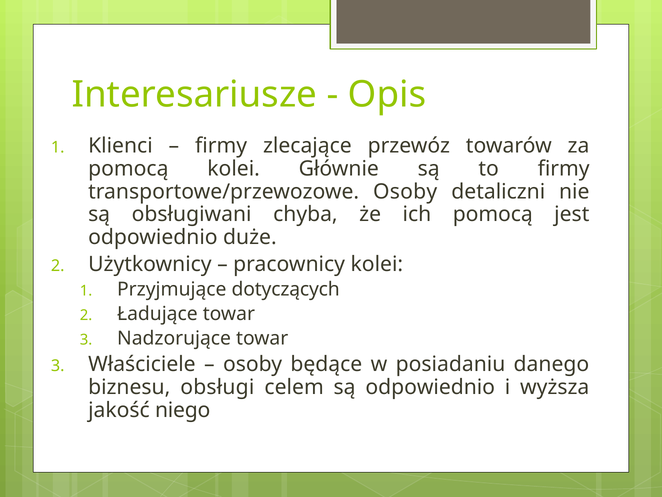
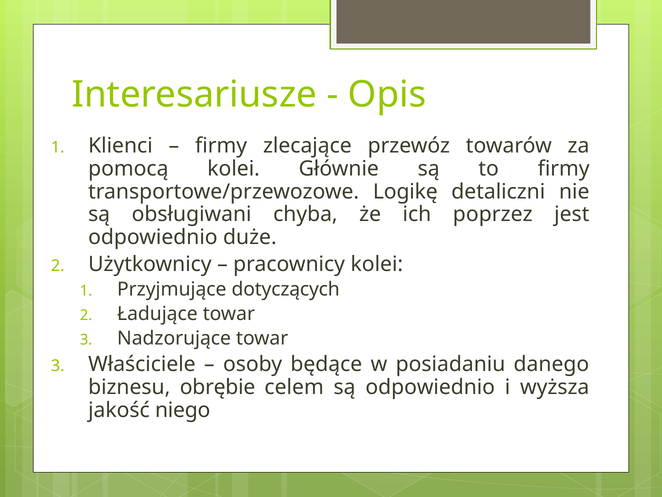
transportowe/przewozowe Osoby: Osoby -> Logikę (405, 191)
ich pomocą: pomocą -> poprzez (493, 214)
obsługi: obsługi -> obrębie (218, 387)
